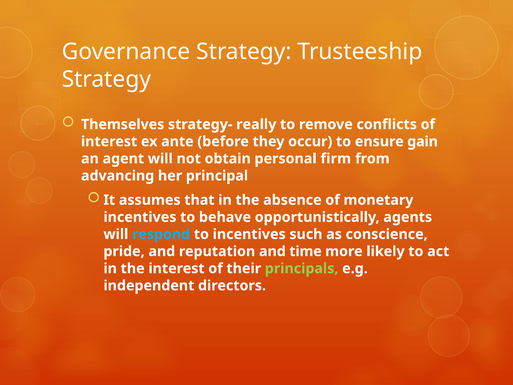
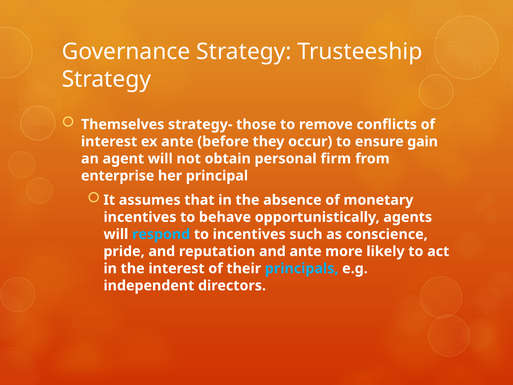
really: really -> those (256, 124)
advancing: advancing -> enterprise (118, 176)
and time: time -> ante (306, 251)
principals colour: light green -> light blue (302, 268)
